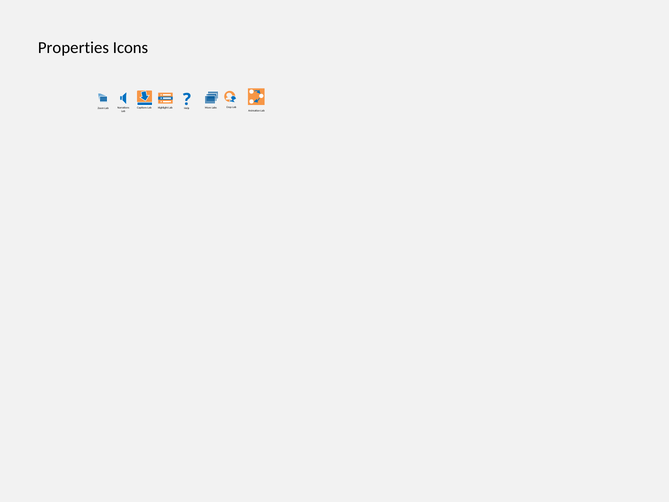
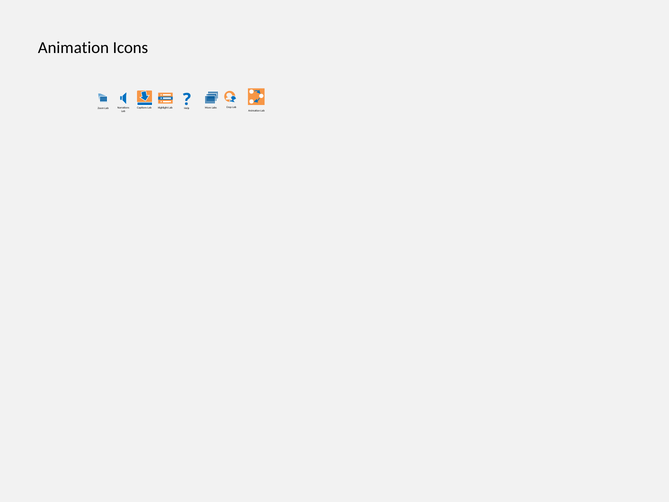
Properties: Properties -> Animation (73, 48)
